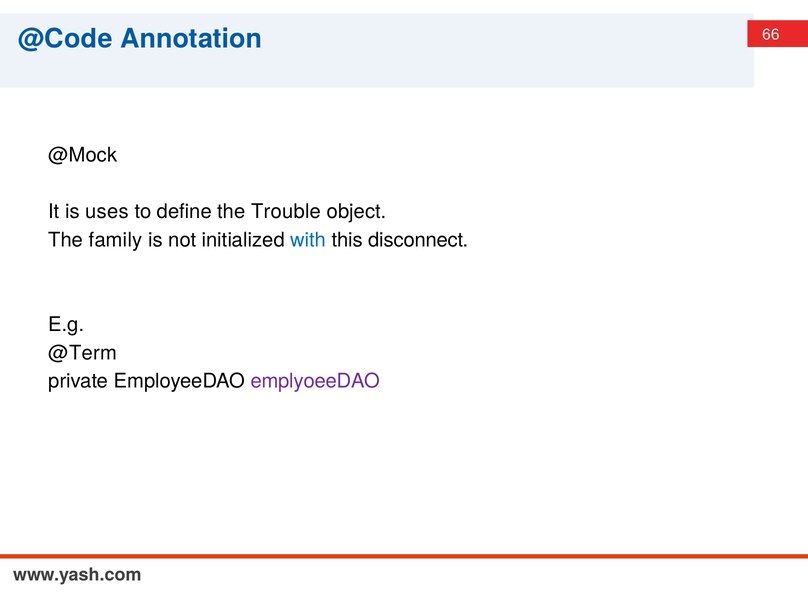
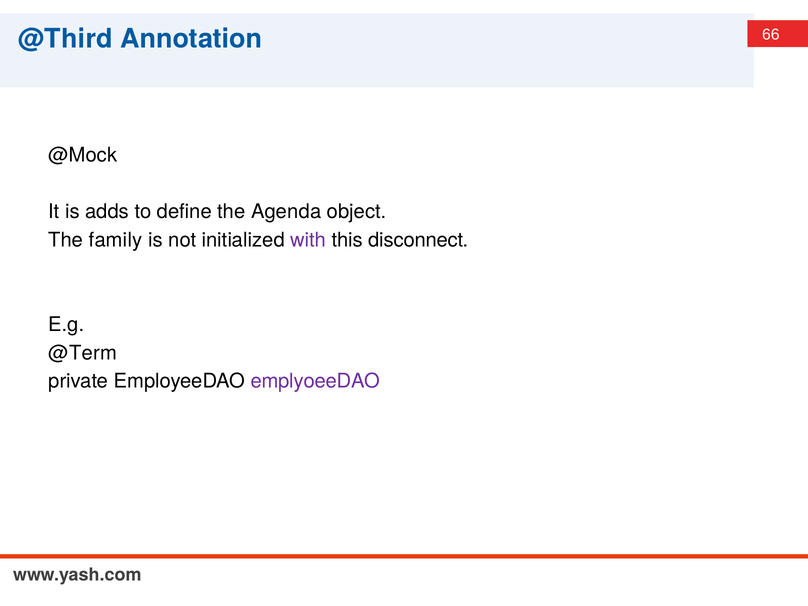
@Code: @Code -> @Third (65, 39)
uses: uses -> adds (107, 212)
Trouble: Trouble -> Agenda (286, 212)
with colour: blue -> purple (308, 240)
